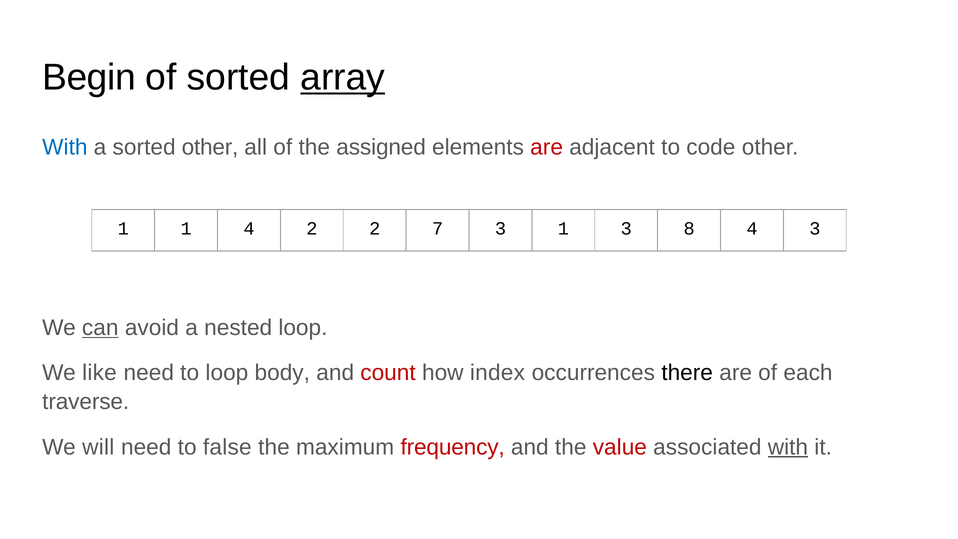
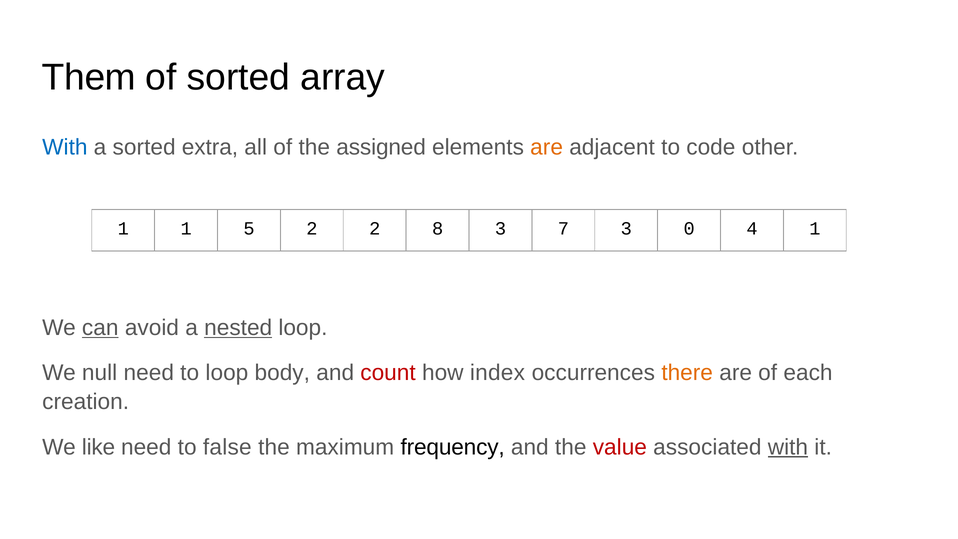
Begin: Begin -> Them (89, 78)
array underline: present -> none (343, 78)
sorted other: other -> extra (210, 147)
are colour: red -> orange (547, 147)
1 4: 4 -> 5 (249, 228)
7: 7 -> 8 (438, 228)
3 1: 1 -> 7 (563, 228)
8: 8 -> 0 (689, 228)
4 3: 3 -> 1 (815, 228)
nested underline: none -> present (238, 328)
like: like -> null (100, 373)
there colour: black -> orange (687, 373)
traverse: traverse -> creation (86, 402)
will: will -> like (98, 447)
frequency colour: red -> black (453, 447)
